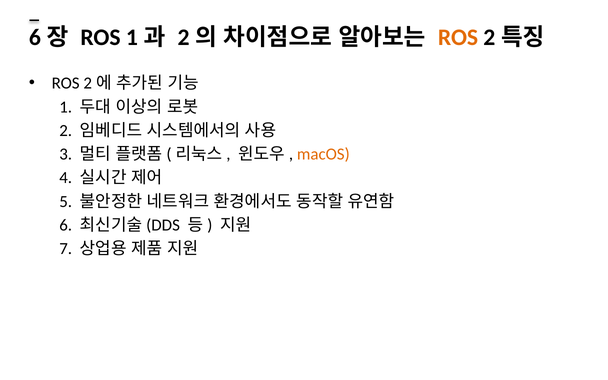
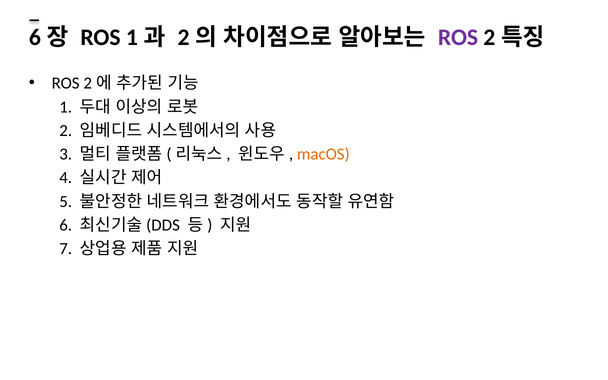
ROS colour: orange -> purple (458, 38)
